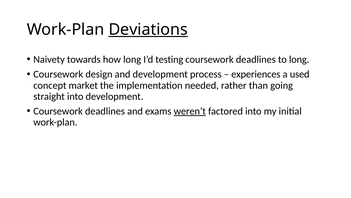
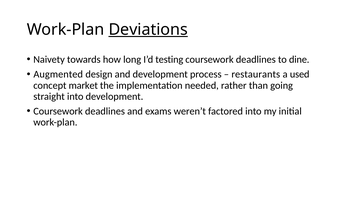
to long: long -> dine (299, 59)
Coursework: Coursework -> Augmented (58, 74)
experiences: experiences -> restaurants (256, 74)
weren’t underline: present -> none (190, 111)
